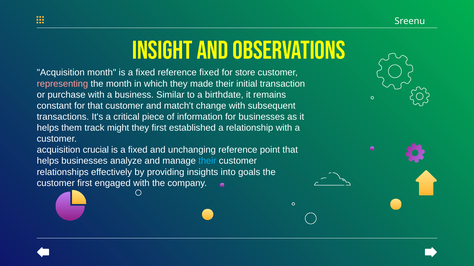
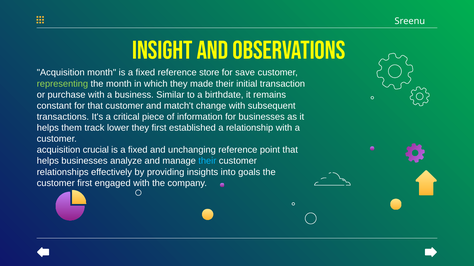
reference fixed: fixed -> store (209, 73)
store: store -> save (245, 73)
representing colour: pink -> light green (62, 84)
might: might -> lower (118, 128)
